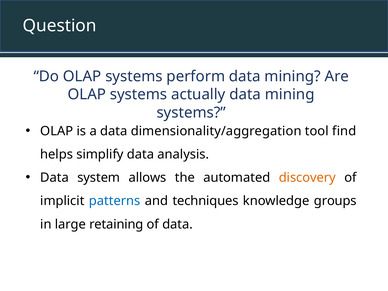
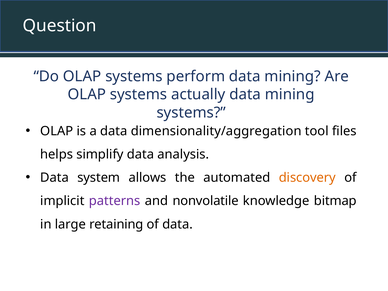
find: find -> files (344, 131)
patterns colour: blue -> purple (115, 201)
techniques: techniques -> nonvolatile (206, 201)
groups: groups -> bitmap (335, 201)
